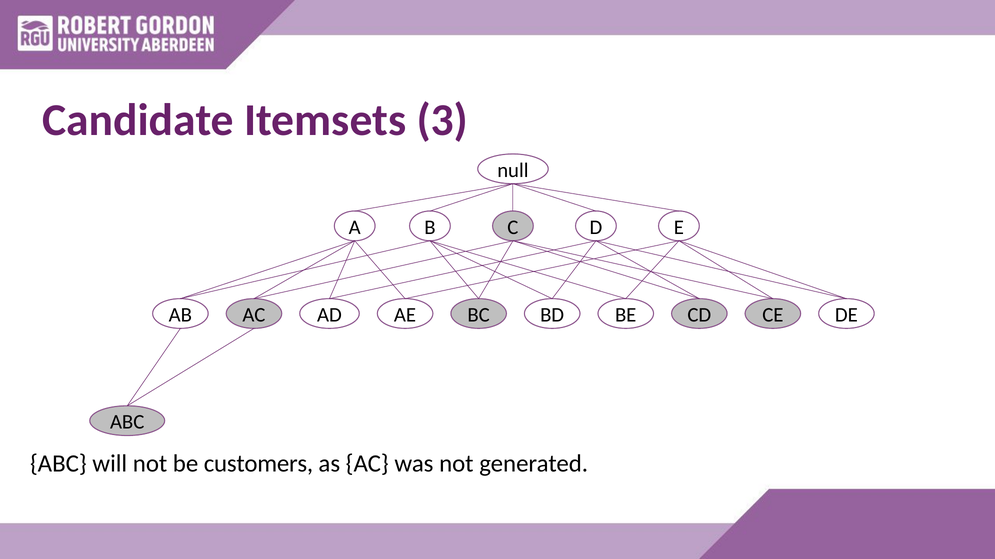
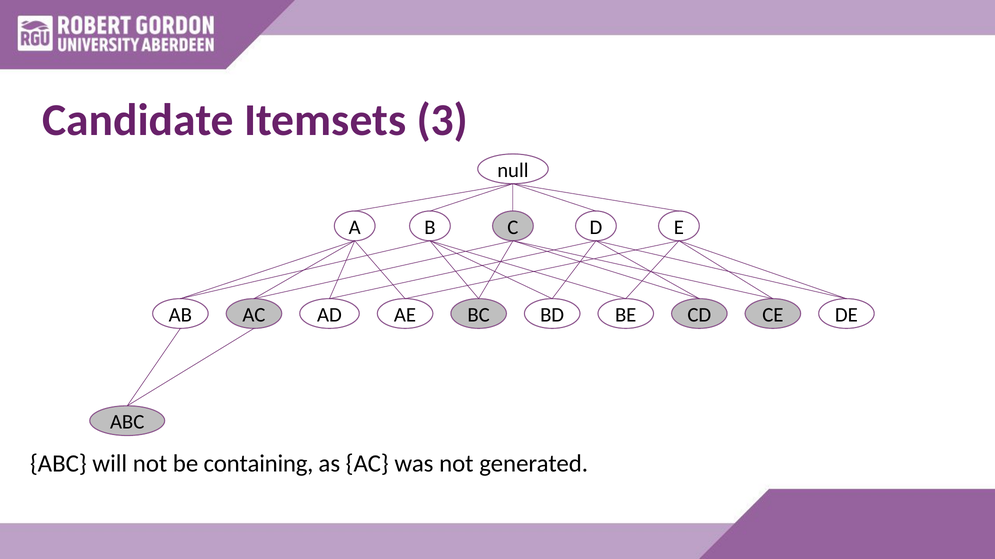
customers: customers -> containing (259, 464)
